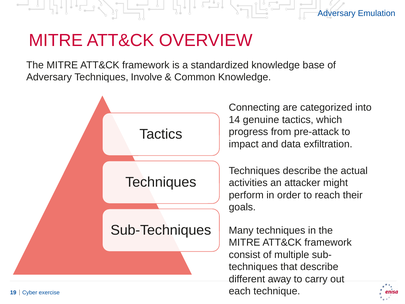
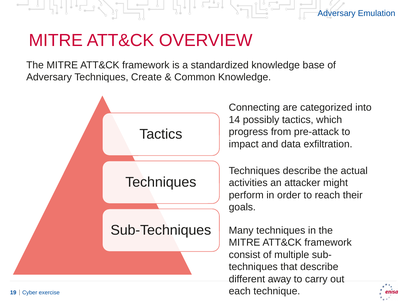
Involve: Involve -> Create (146, 77)
genuine: genuine -> possibly (261, 120)
